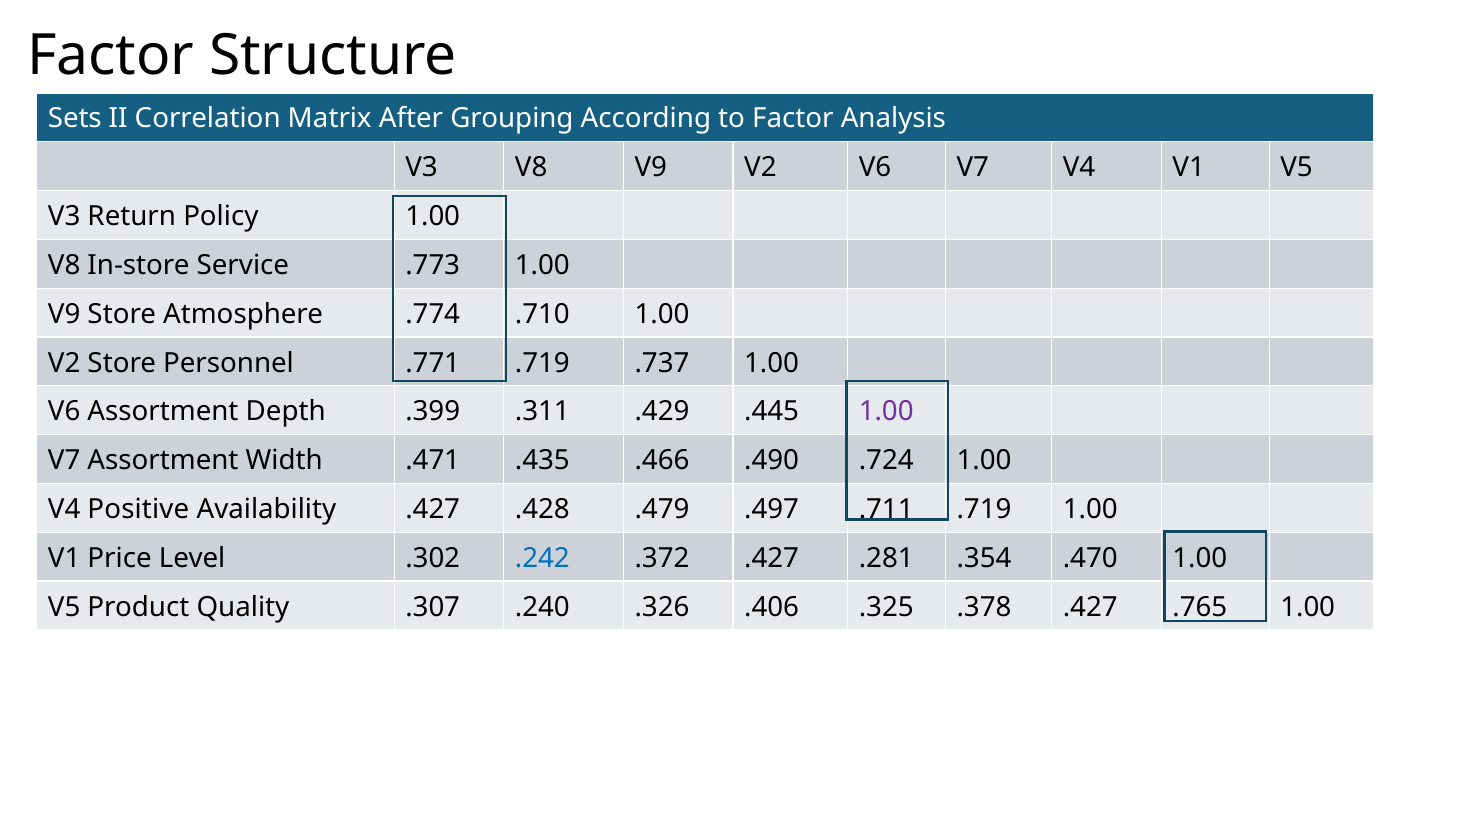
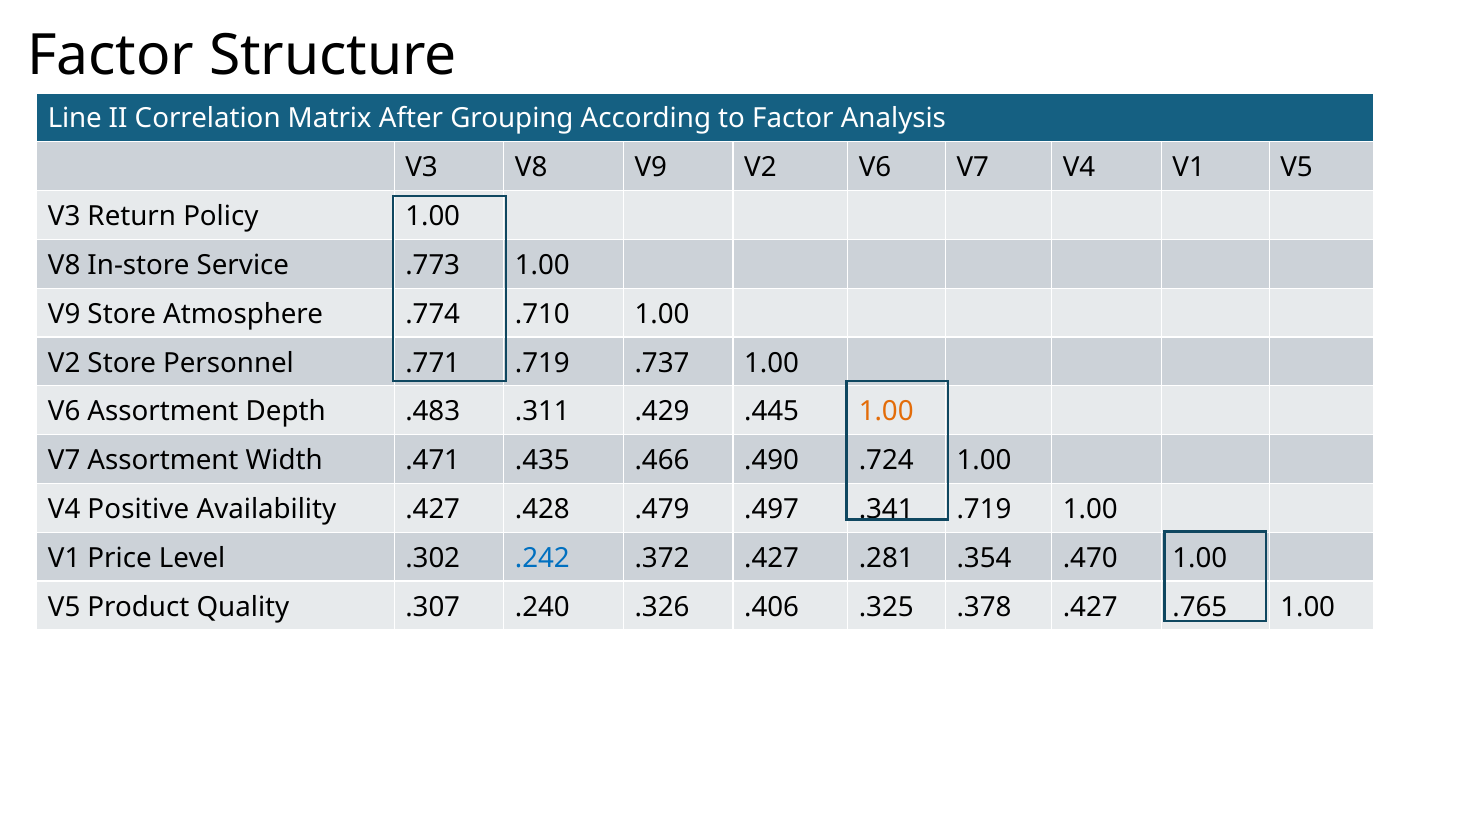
Sets: Sets -> Line (75, 119)
.399: .399 -> .483 (433, 412)
1.00 colour: purple -> orange (886, 412)
.711: .711 -> .341 (886, 510)
